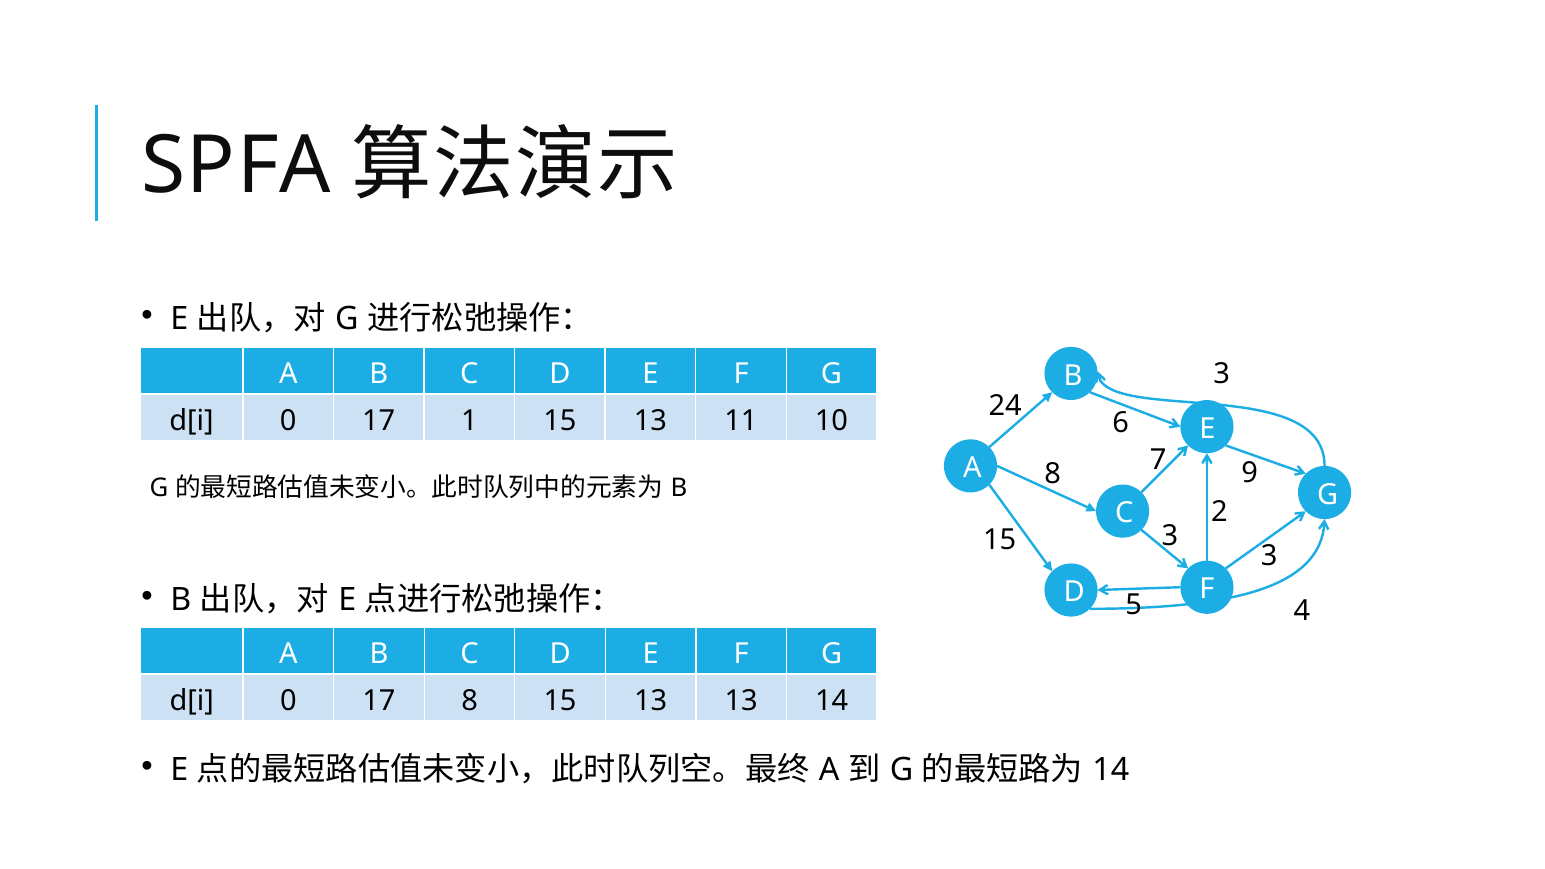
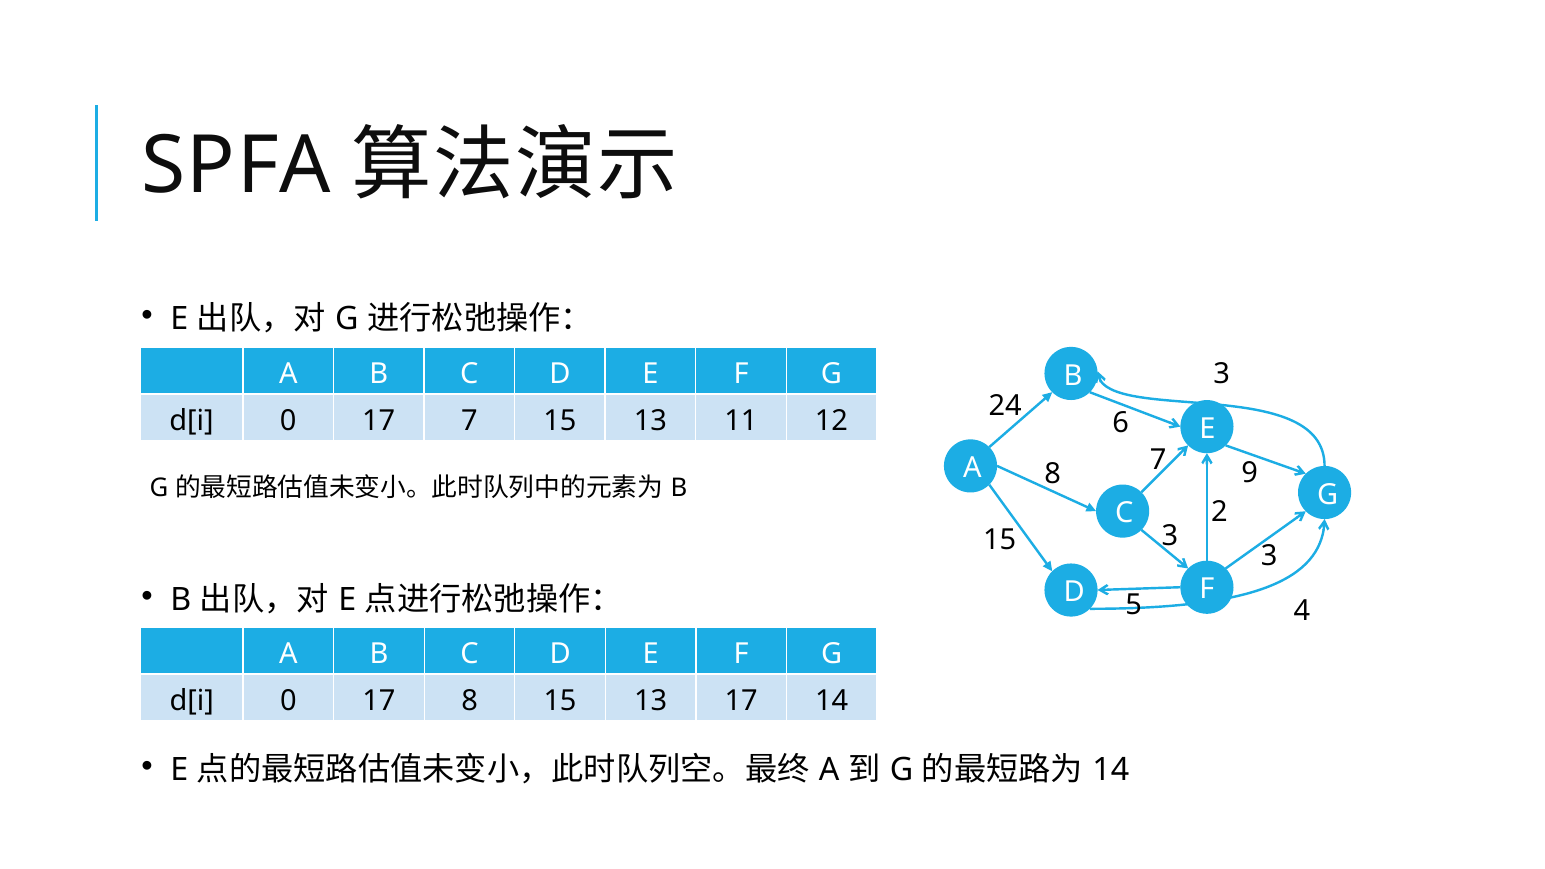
17 1: 1 -> 7 (469, 421)
10: 10 -> 12 (832, 421)
13 13: 13 -> 17 (741, 701)
